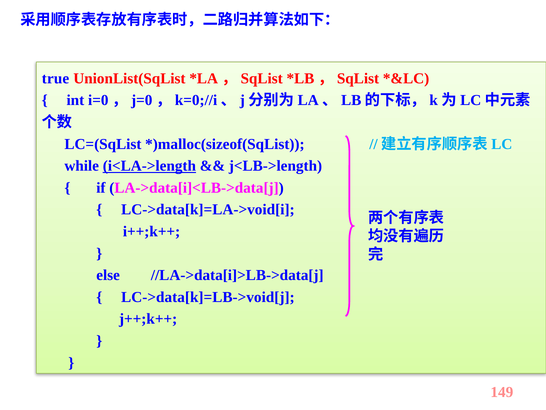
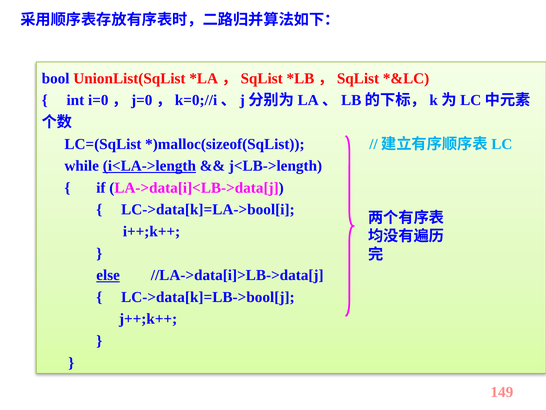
true: true -> bool (56, 78)
LC->data[k]=LA->void[i: LC->data[k]=LA->void[i -> LC->data[k]=LA->bool[i (208, 209)
else underline: none -> present (108, 275)
LC->data[k]=LB->void[j: LC->data[k]=LB->void[j -> LC->data[k]=LB->bool[j (208, 297)
